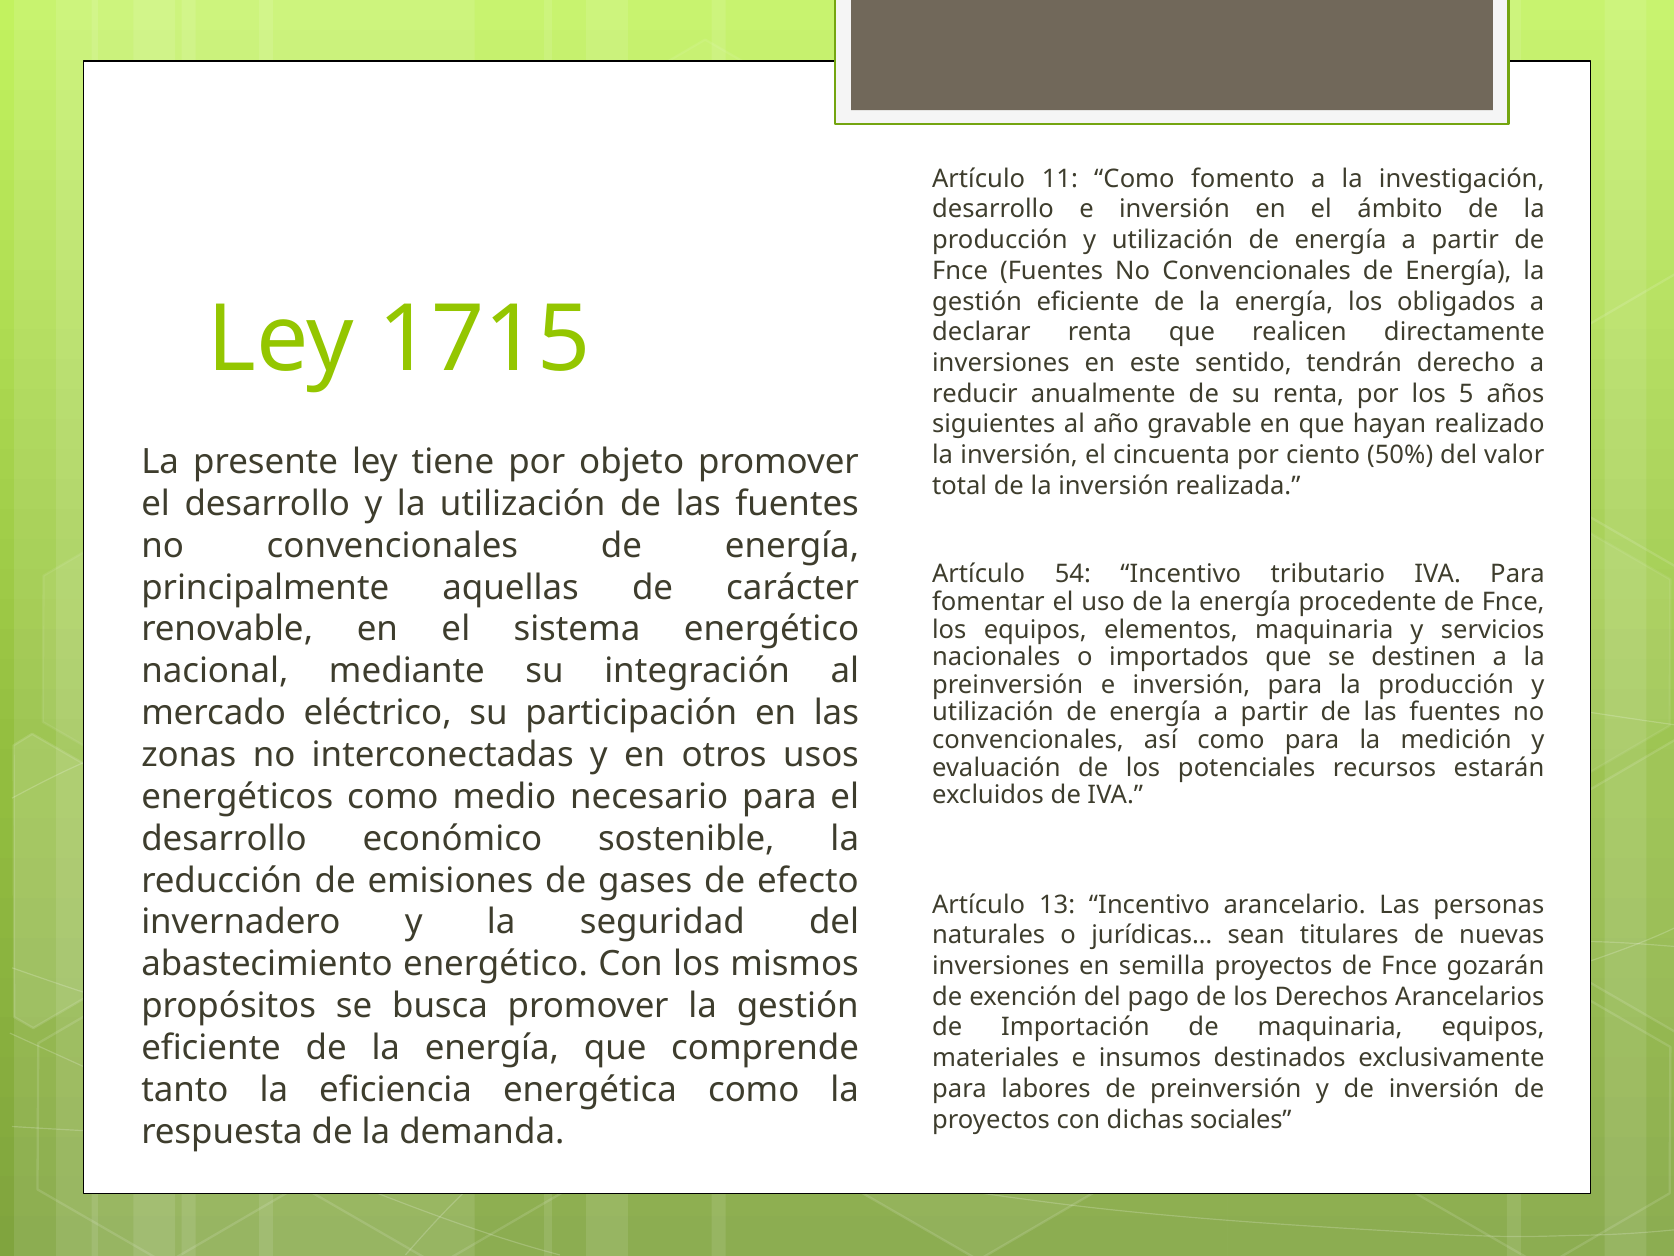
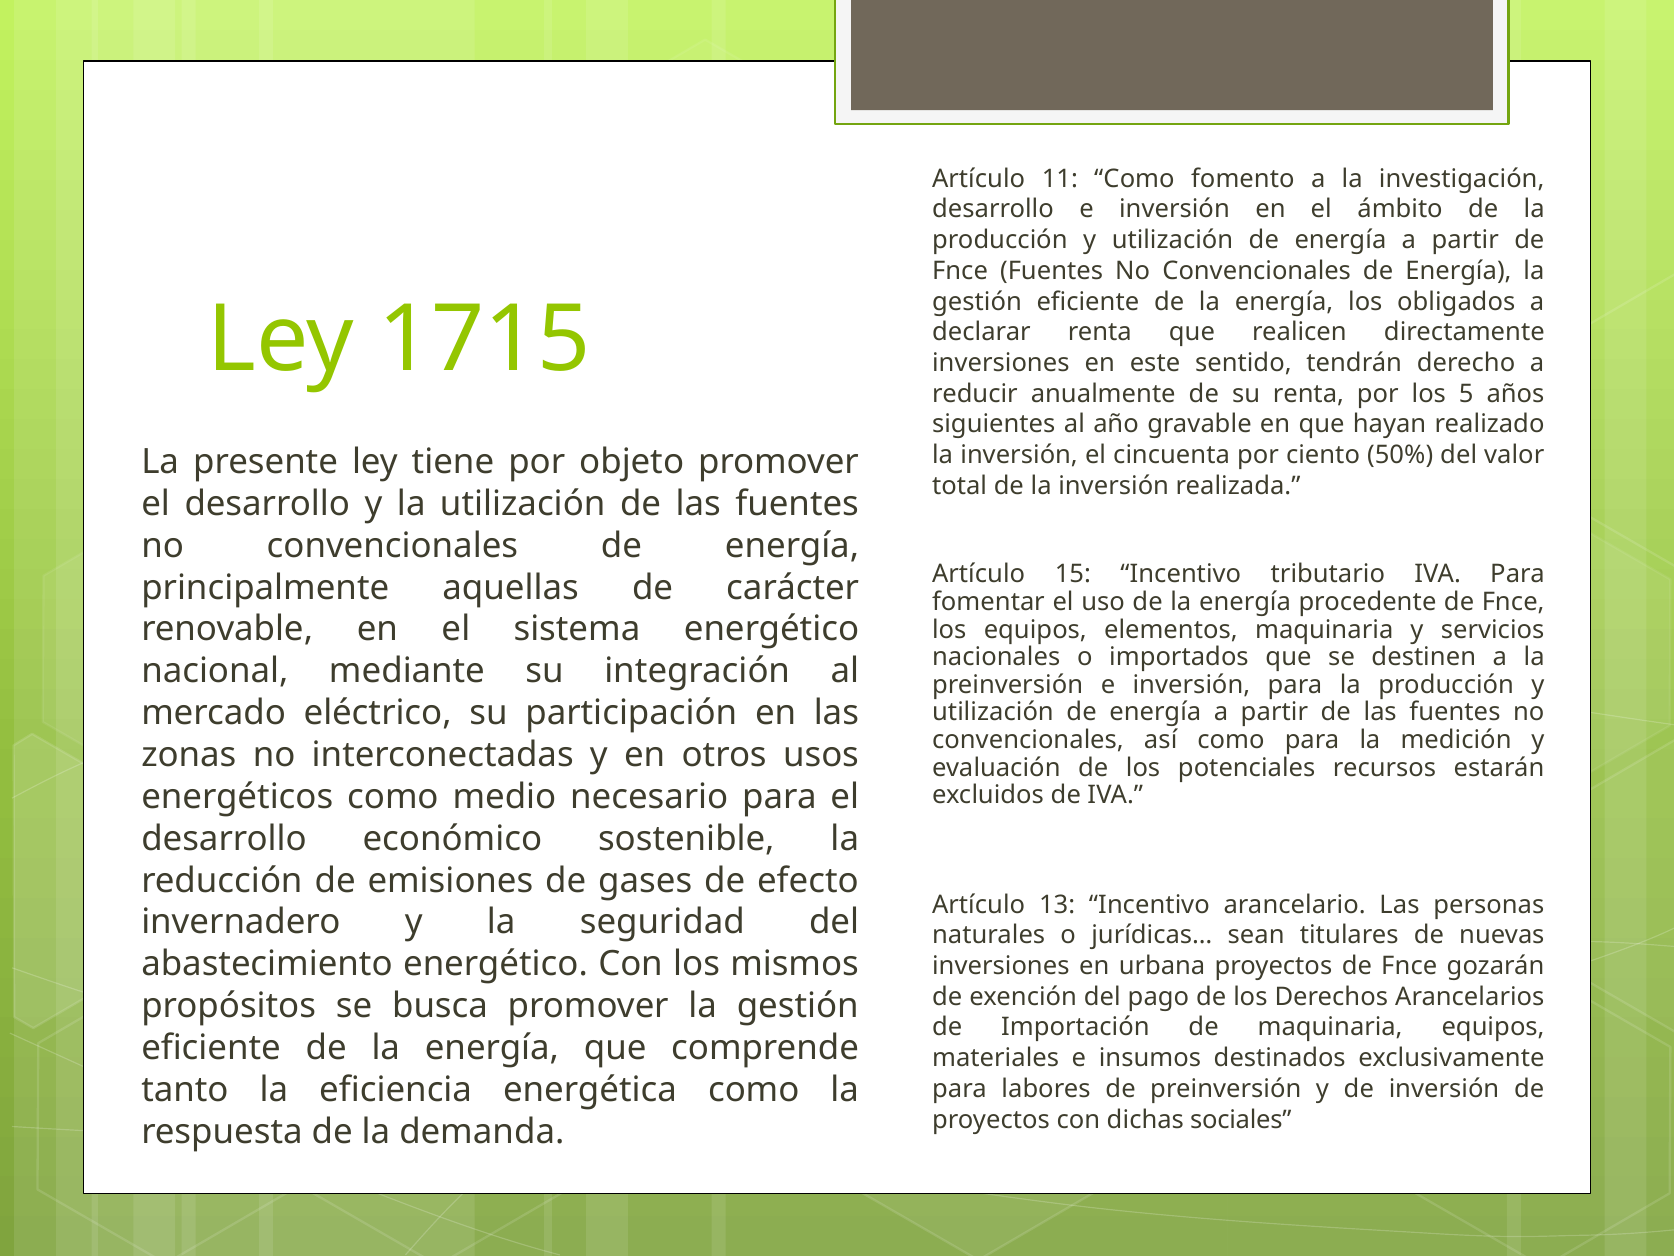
54: 54 -> 15 (1073, 574)
semilla: semilla -> urbana (1162, 966)
